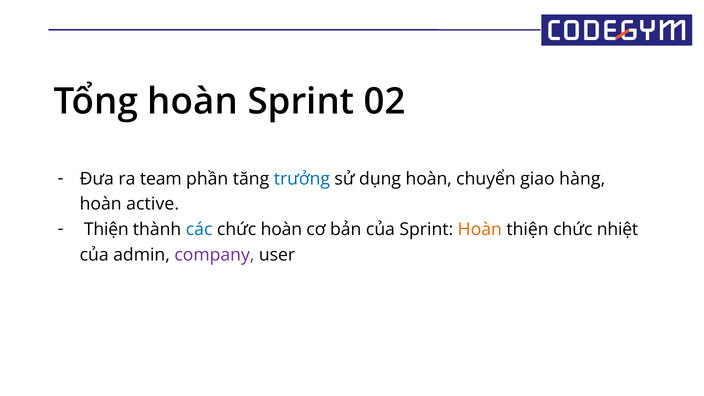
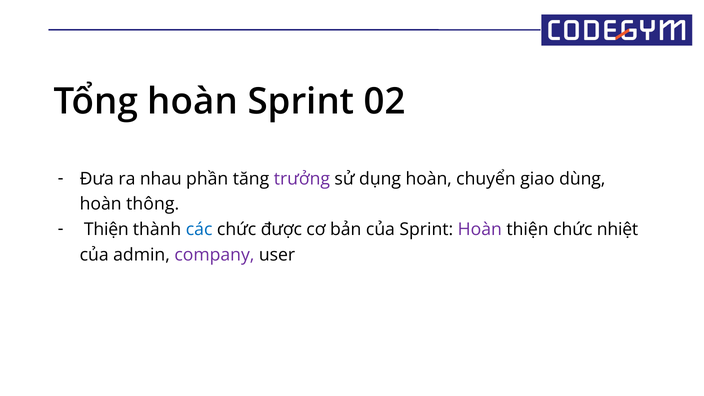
team: team -> nhau (161, 179)
trưởng colour: blue -> purple (302, 179)
hàng: hàng -> dùng (582, 179)
active: active -> thông (153, 204)
chức hoàn: hoàn -> được (281, 229)
Hoàn colour: orange -> purple (480, 229)
